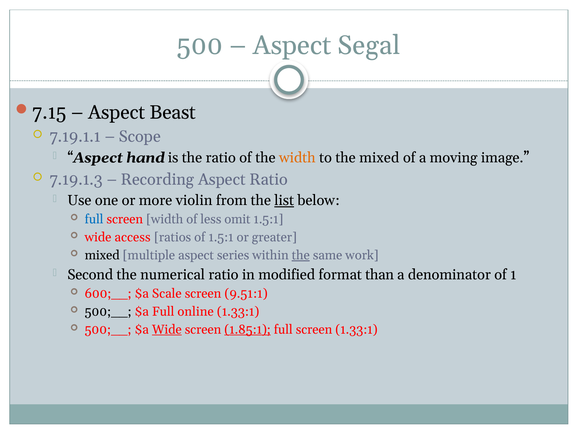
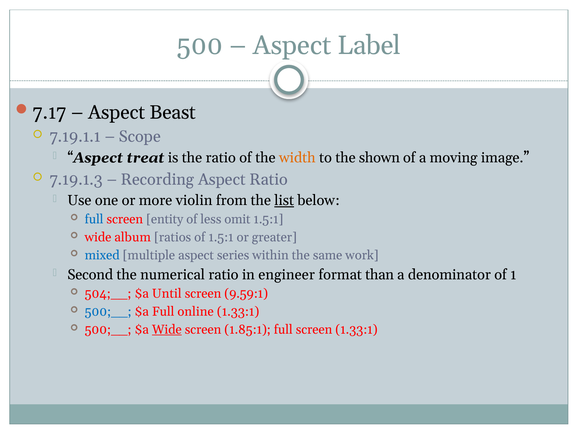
Segal: Segal -> Label (369, 46)
7.15: 7.15 -> 7.17 (50, 112)
hand: hand -> treat (146, 158)
the mixed: mixed -> shown (379, 158)
screen width: width -> entity (165, 219)
access: access -> album (133, 237)
mixed colour: black -> blue (102, 255)
the underline: present -> none (301, 255)
modified: modified -> engineer (287, 274)
600;__: 600;__ -> 504;__ (108, 293)
Scale: Scale -> Until (167, 293)
9.51:1: 9.51:1 -> 9.59:1 (246, 293)
500;__ colour: black -> blue (108, 311)
1.85:1 underline: present -> none (248, 329)
